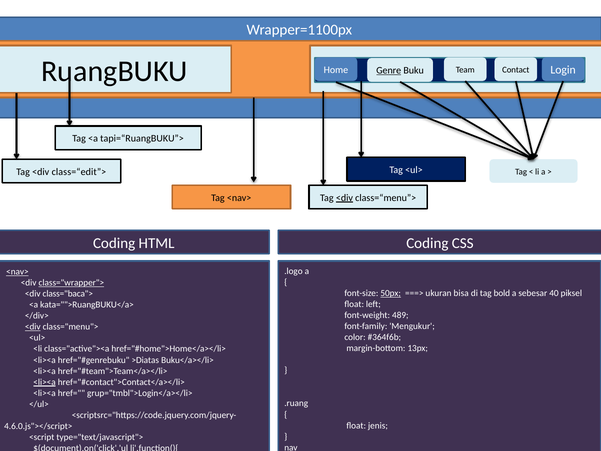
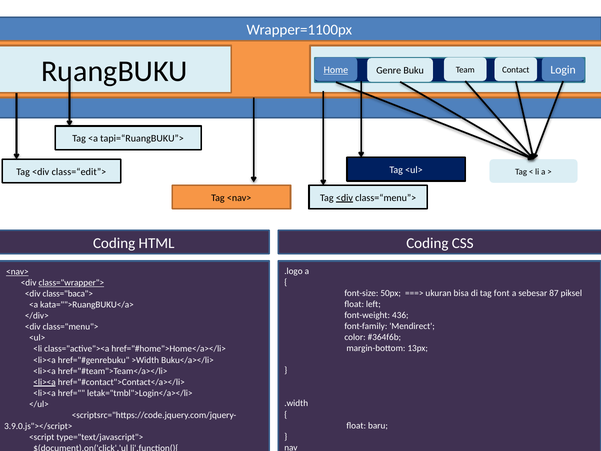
Home underline: none -> present (336, 70)
Genre underline: present -> none (389, 71)
50px underline: present -> none (391, 293)
tag bold: bold -> font (502, 293)
40: 40 -> 87 (554, 293)
489: 489 -> 436 (400, 315)
Mengukur: Mengukur -> Mendirect (412, 326)
<div underline: present -> none (33, 327)
>Diatas: >Diatas -> >Width (145, 360)
grup="tmbl">Login</a></li>: grup="tmbl">Login</a></li> -> letak="tmbl">Login</a></li> (140, 393)
.ruang: .ruang -> .width (296, 403)
jenis: jenis -> baru (378, 425)
4.6.0.js"></script>: 4.6.0.js"></script> -> 3.9.0.js"></script> (38, 426)
